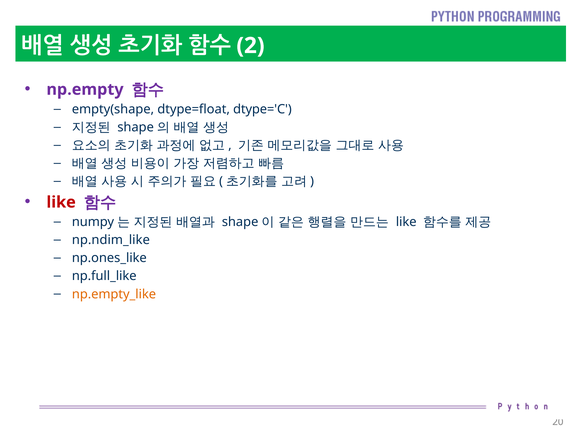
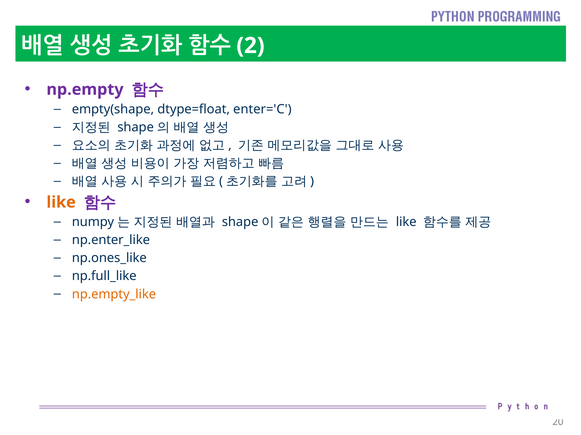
dtype='C: dtype='C -> enter='C (262, 109)
like colour: red -> orange (61, 203)
np.ndim_like: np.ndim_like -> np.enter_like (111, 240)
